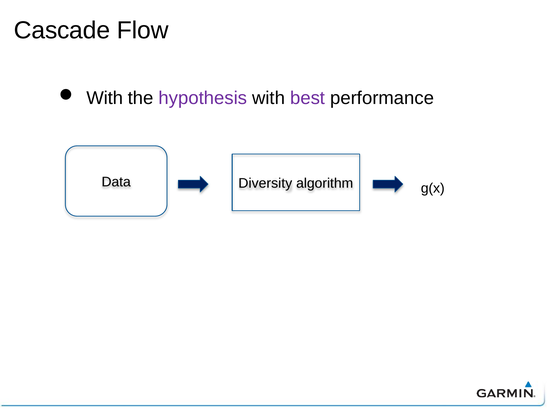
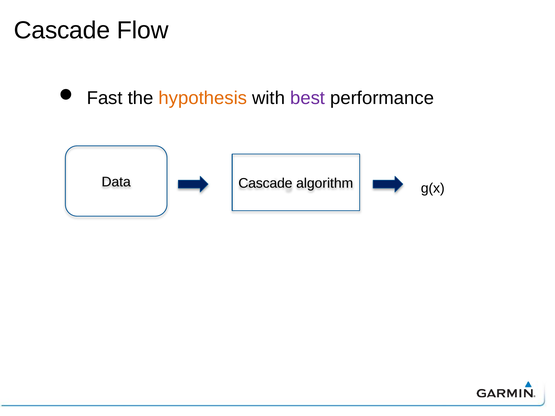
With: With -> Fast (105, 98)
hypothesis colour: purple -> orange (203, 98)
Data Diversity: Diversity -> Cascade (265, 183)
